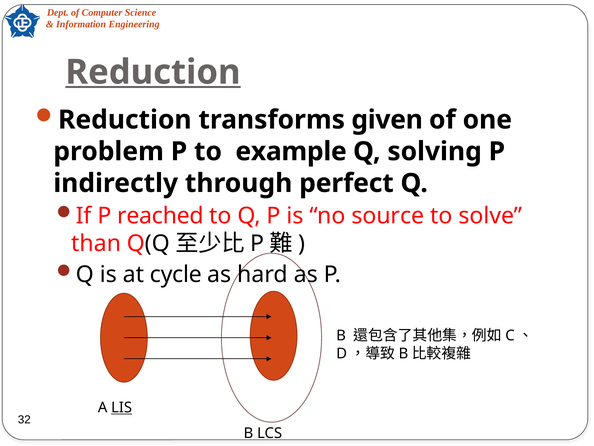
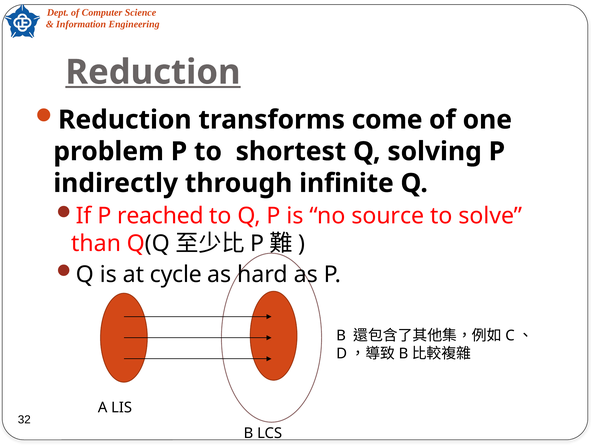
given: given -> come (387, 120)
example: example -> shortest (291, 151)
perfect: perfect -> infinite (346, 183)
LIS underline: present -> none (122, 407)
